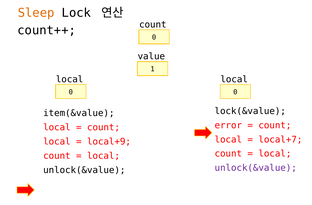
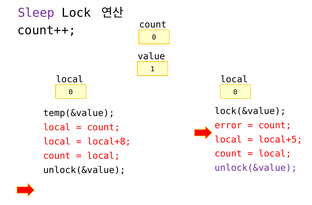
Sleep colour: orange -> purple (36, 13)
item(&value: item(&value -> temp(&value (79, 113)
local+7: local+7 -> local+5 (280, 139)
local+9: local+9 -> local+8 (109, 142)
